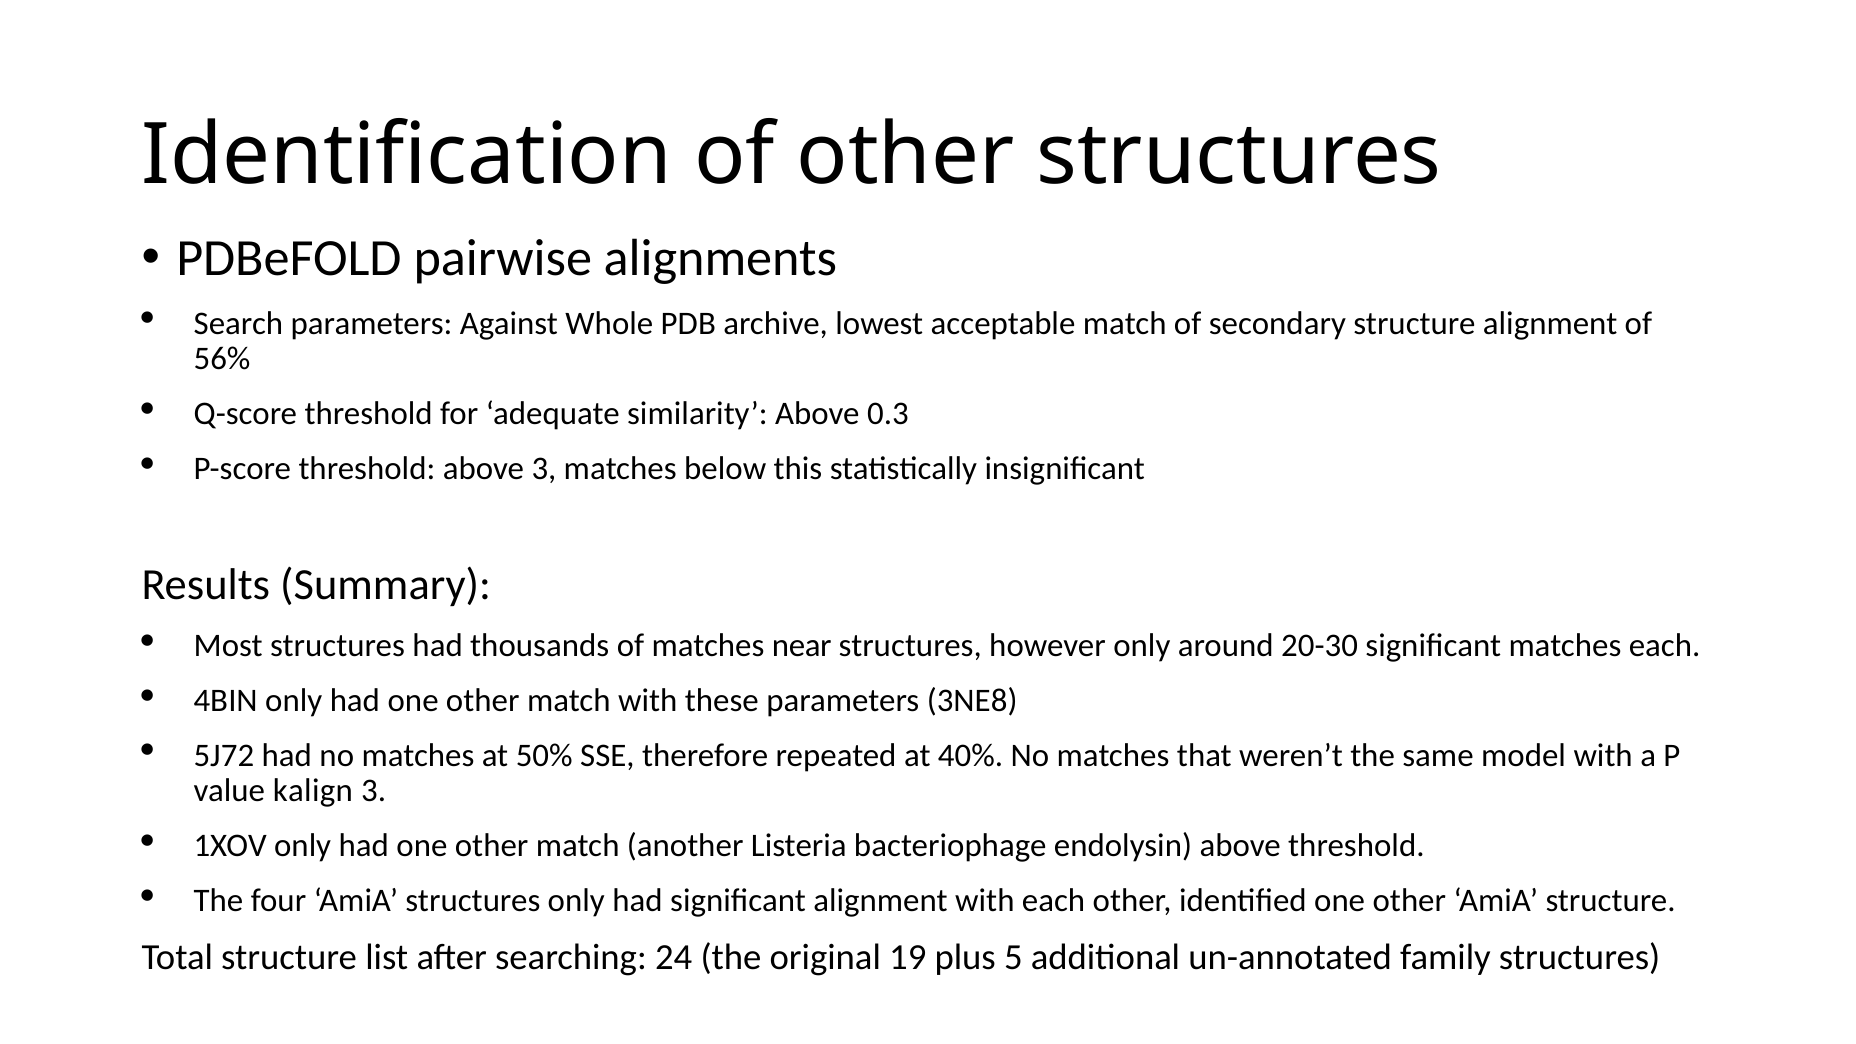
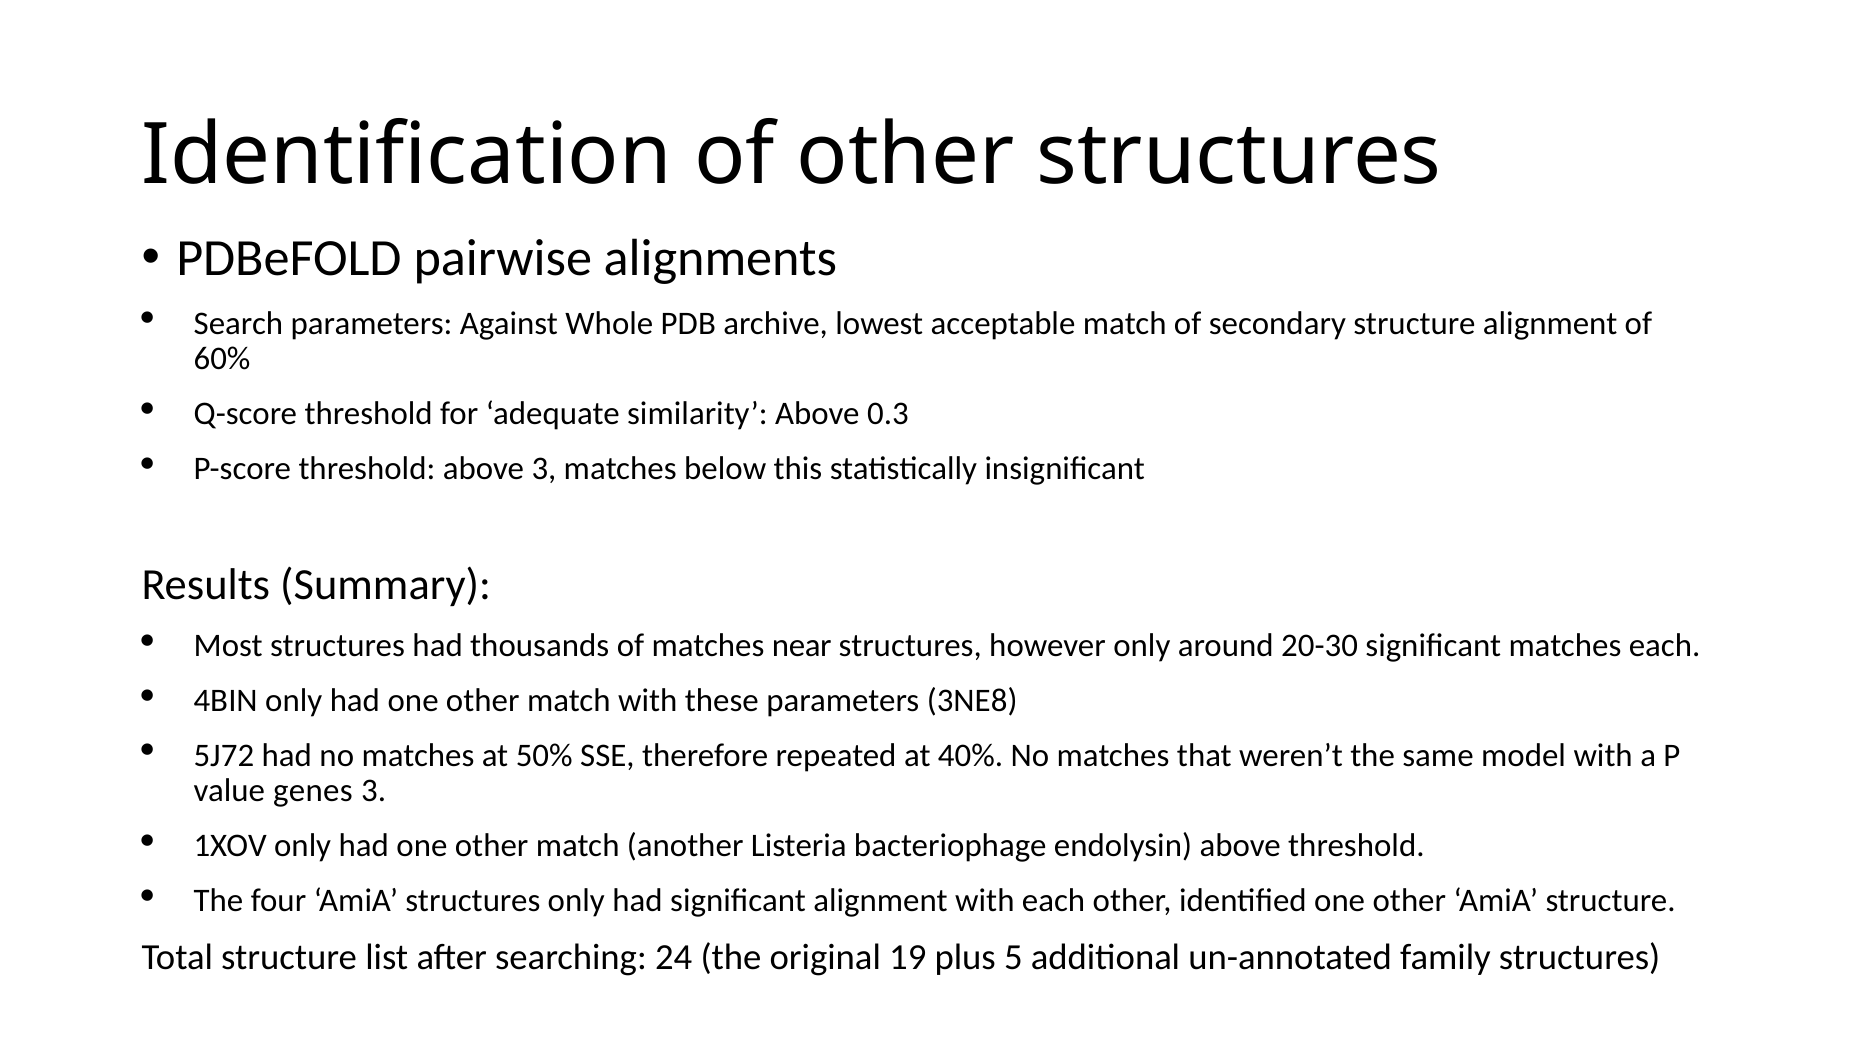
56%: 56% -> 60% (222, 359)
kalign: kalign -> genes (313, 791)
